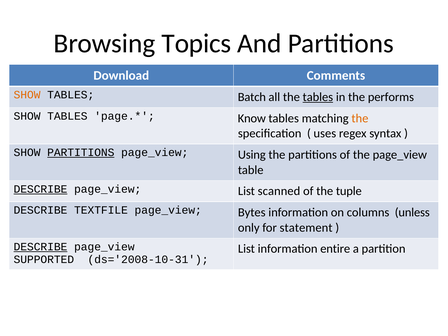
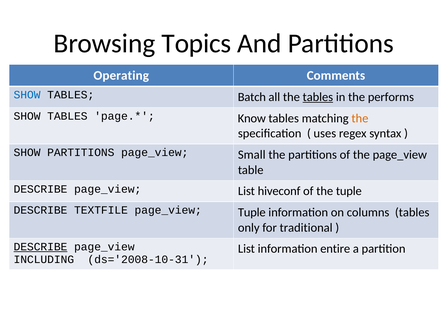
Download: Download -> Operating (121, 76)
SHOW colour: orange -> blue (27, 95)
PARTITIONS underline: present -> none (81, 153)
Using: Using -> Small (252, 155)
DESCRIBE underline: present -> none (40, 189)
scanned: scanned -> hiveconf (279, 191)
Bytes: Bytes -> Tuple (252, 212)
columns unless: unless -> tables (412, 212)
statement: statement -> traditional (306, 228)
SUPPORTED: SUPPORTED -> INCLUDING (44, 259)
